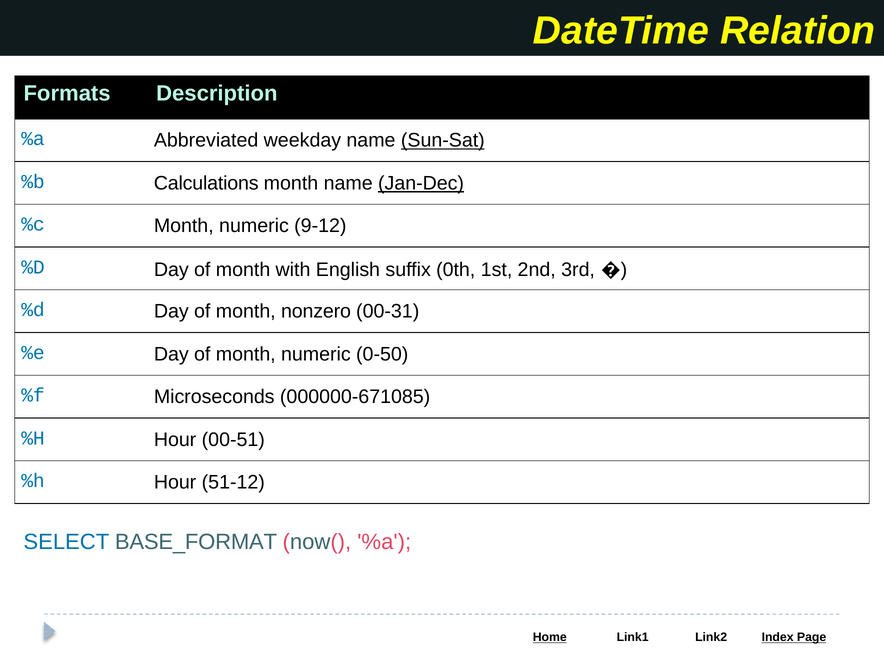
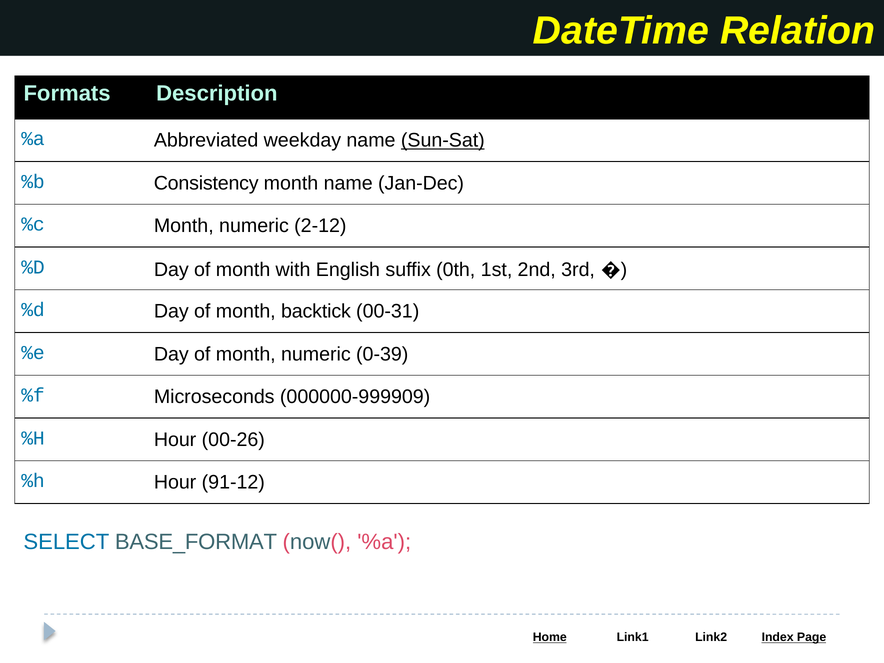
Calculations: Calculations -> Consistency (206, 183)
Jan-Dec underline: present -> none (421, 183)
9-12: 9-12 -> 2-12 (320, 226)
nonzero: nonzero -> backtick (316, 311)
0-50: 0-50 -> 0-39 (382, 354)
000000-671085: 000000-671085 -> 000000-999909 (355, 397)
00-51: 00-51 -> 00-26 (233, 440)
51-12: 51-12 -> 91-12 (233, 482)
